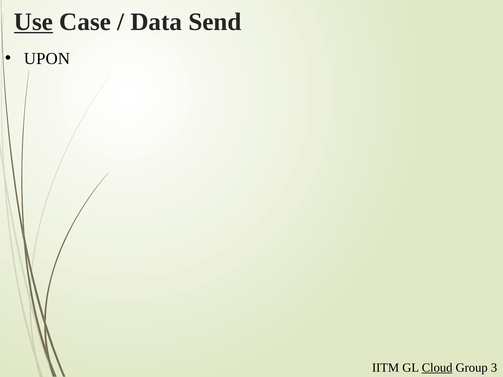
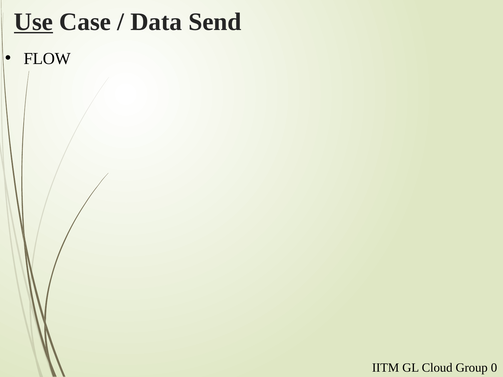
UPON: UPON -> FLOW (47, 59)
Cloud underline: present -> none (437, 368)
3: 3 -> 0 (494, 368)
